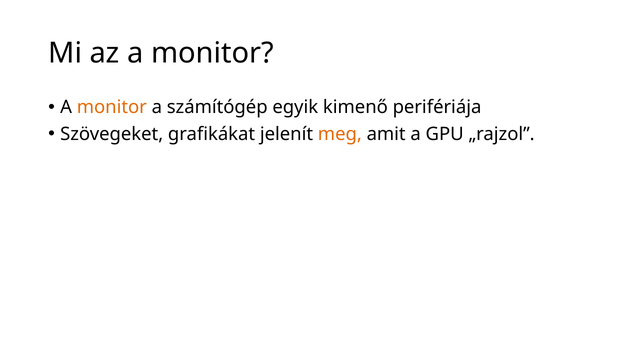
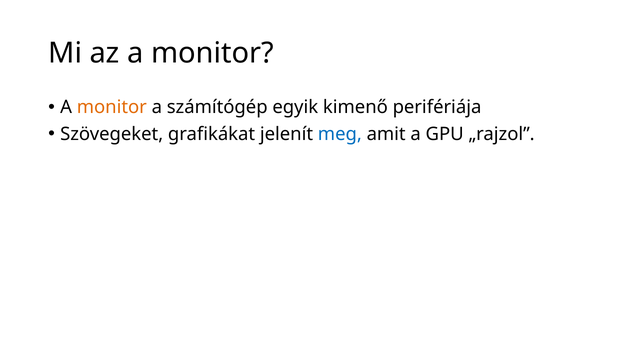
meg colour: orange -> blue (340, 134)
